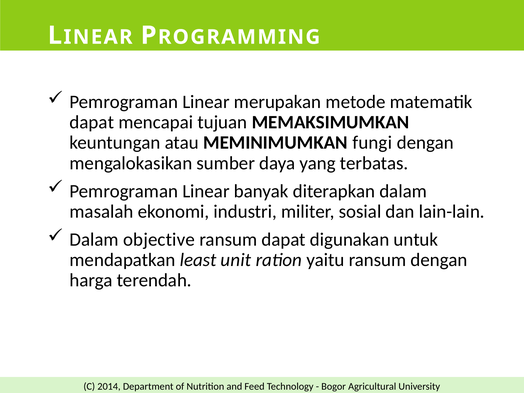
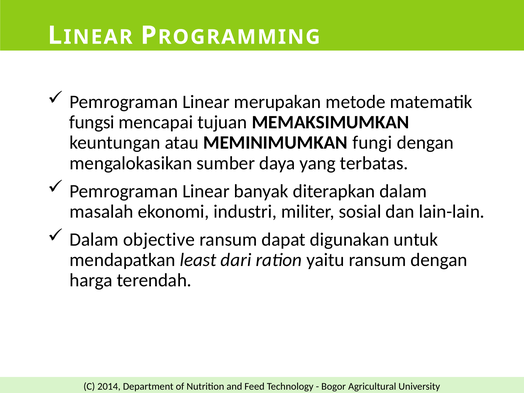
dapat: dapat -> fungsi (92, 122)
unit: unit -> dari (236, 260)
